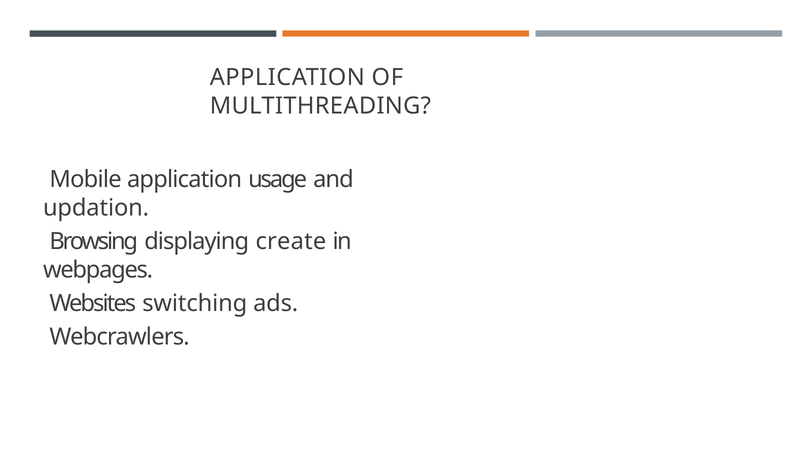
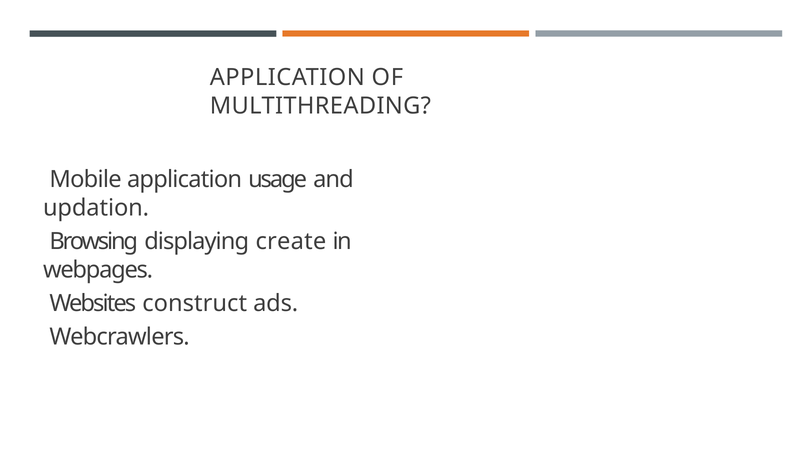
switching: switching -> construct (195, 303)
